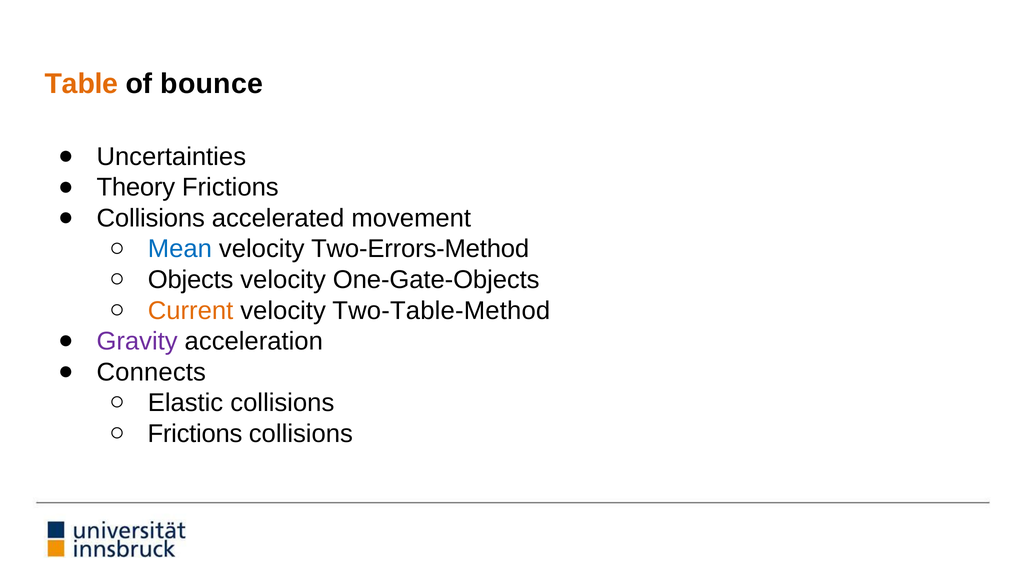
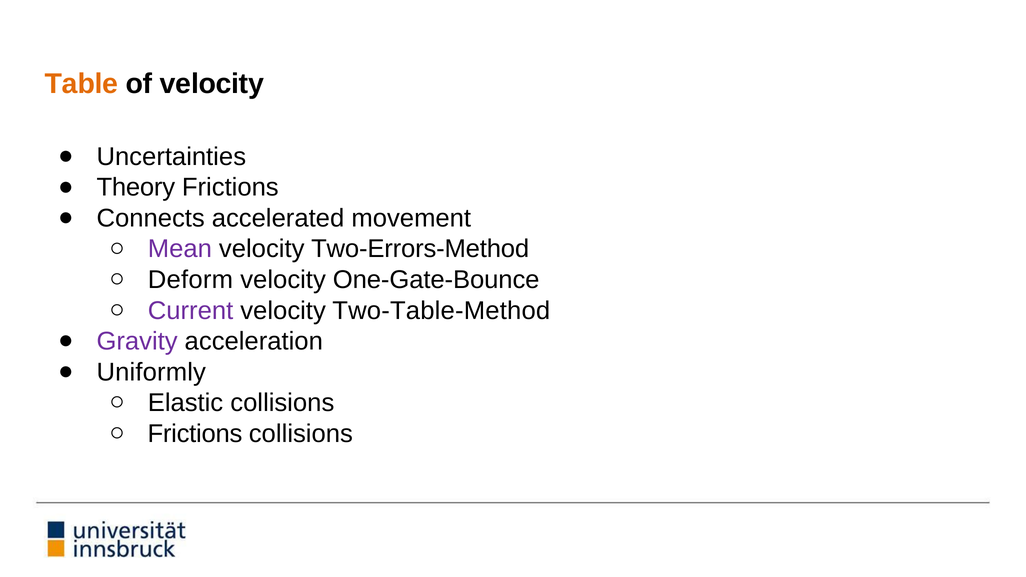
of bounce: bounce -> velocity (212, 84)
Collisions: Collisions -> Connects (151, 218)
Mean colour: blue -> purple (180, 249)
Objects: Objects -> Deform (190, 280)
One-Gate-Objects: One-Gate-Objects -> One-Gate-Bounce (436, 280)
Current colour: orange -> purple (191, 311)
Connects: Connects -> Uniformly (151, 372)
